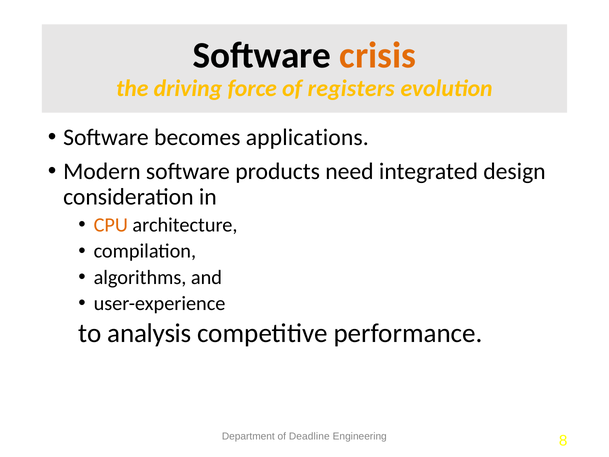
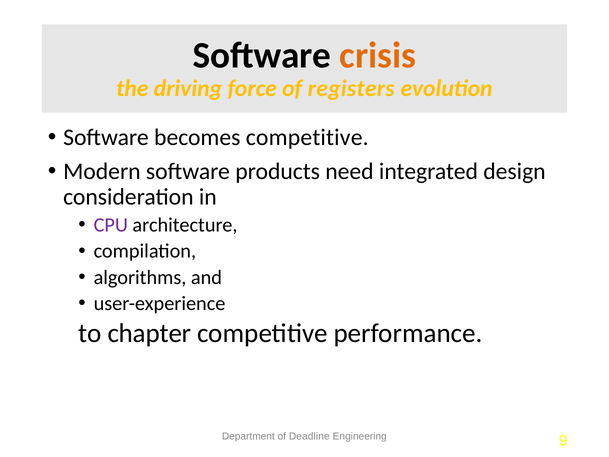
becomes applications: applications -> competitive (307, 137)
CPU colour: orange -> purple (111, 225)
analysis: analysis -> chapter (149, 333)
8: 8 -> 9 (563, 441)
